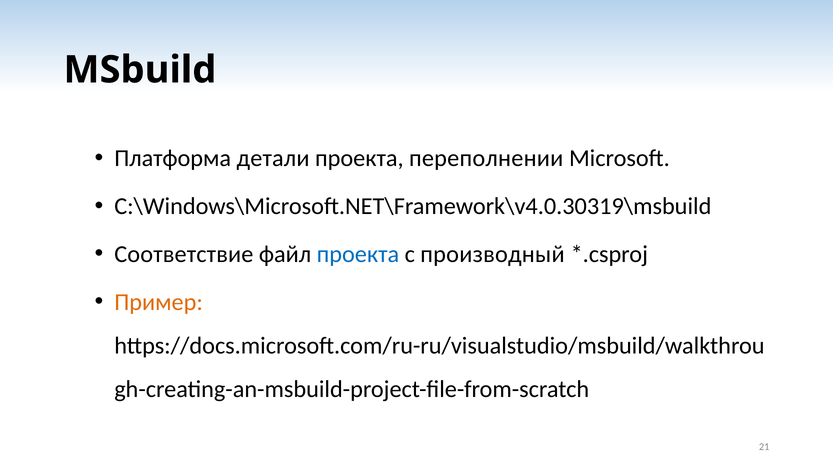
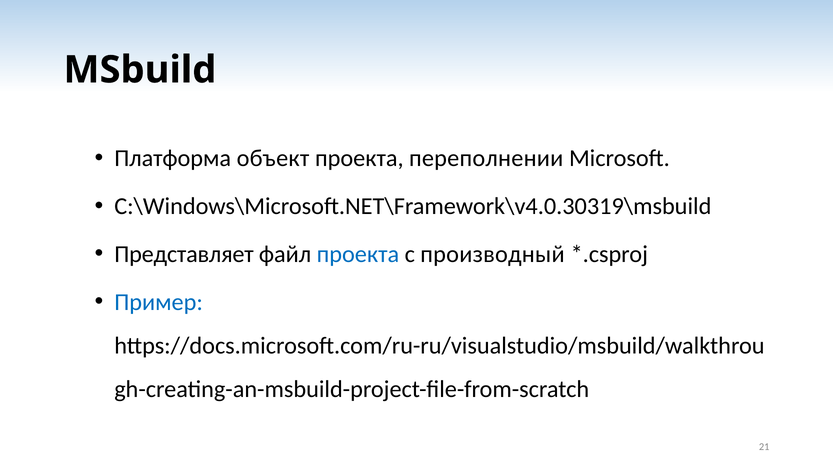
детали: детали -> объект (273, 159)
Соответствие: Соответствие -> Представляет (184, 255)
Пример colour: orange -> blue (159, 303)
